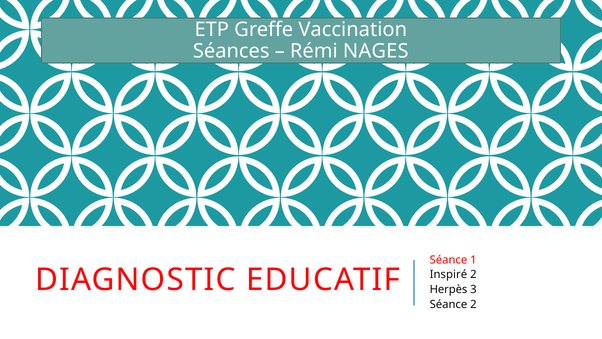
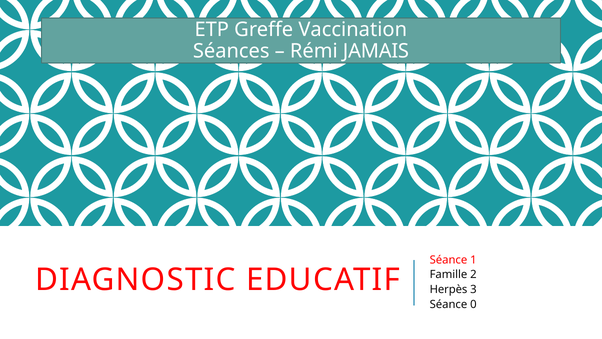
NAGES: NAGES -> JAMAIS (376, 51)
Inspiré: Inspiré -> Famille (448, 274)
Séance 2: 2 -> 0 (473, 304)
